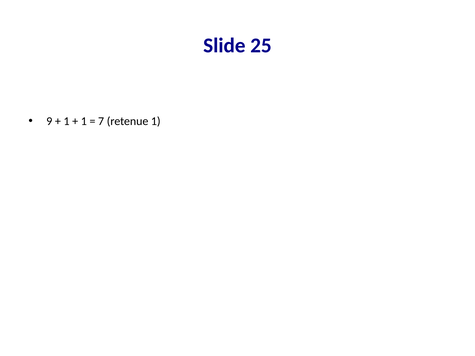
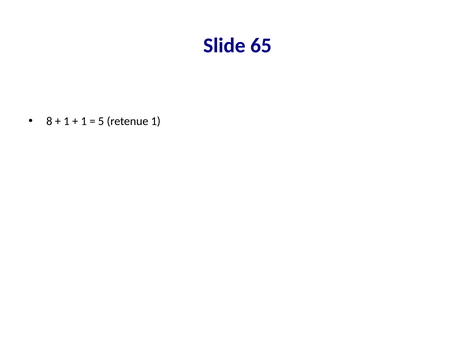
25: 25 -> 65 (261, 45)
9: 9 -> 8 (49, 121)
7: 7 -> 5 (101, 121)
